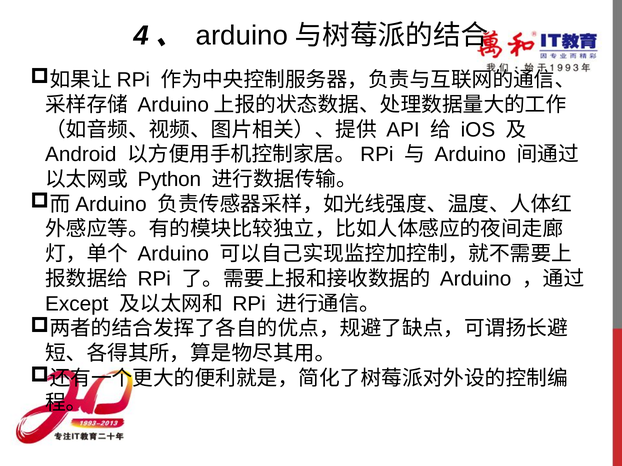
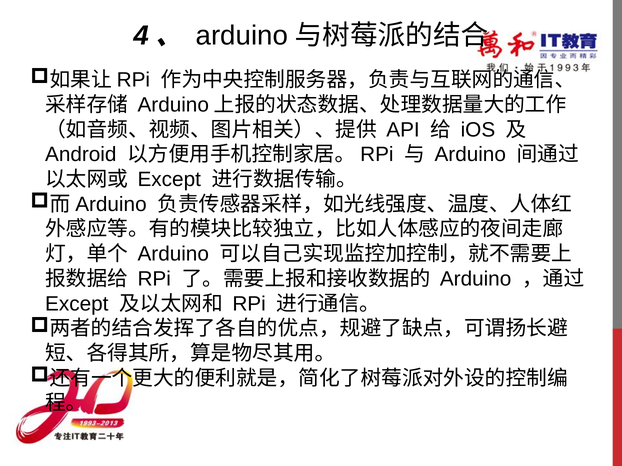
Python: Python -> Except (169, 180)
